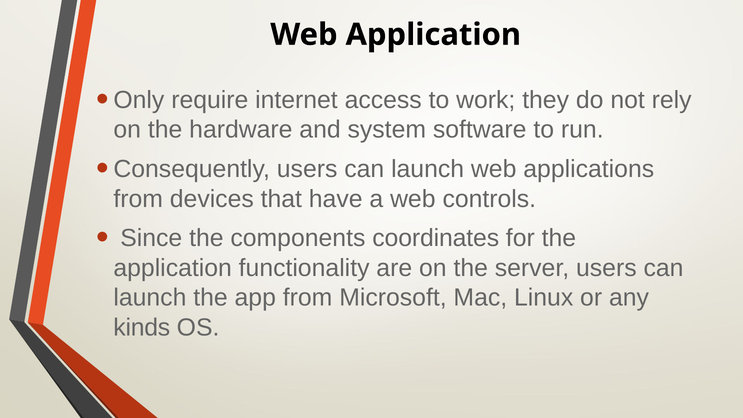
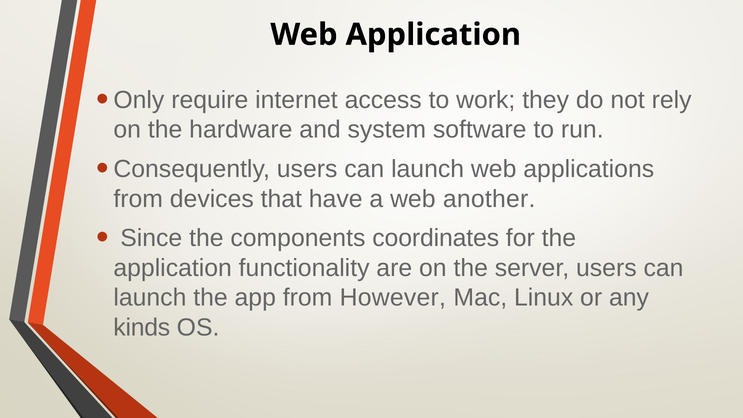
controls: controls -> another (489, 199)
Microsoft: Microsoft -> However (393, 298)
